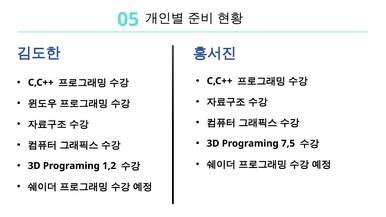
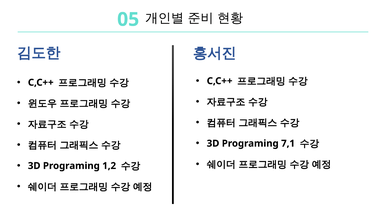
7,5: 7,5 -> 7,1 (288, 144)
